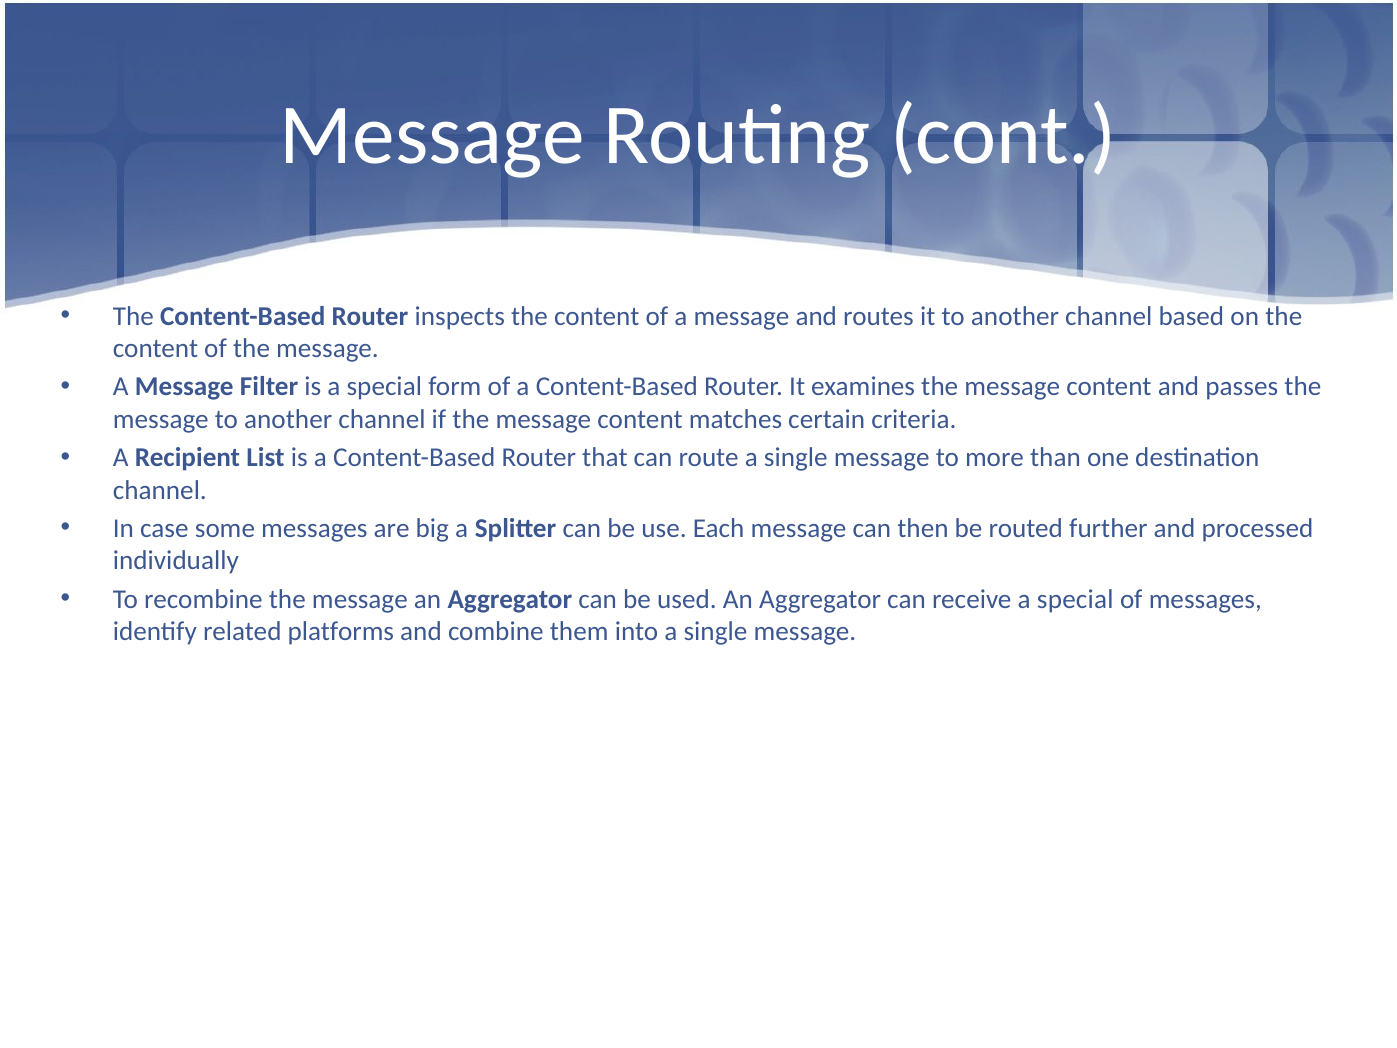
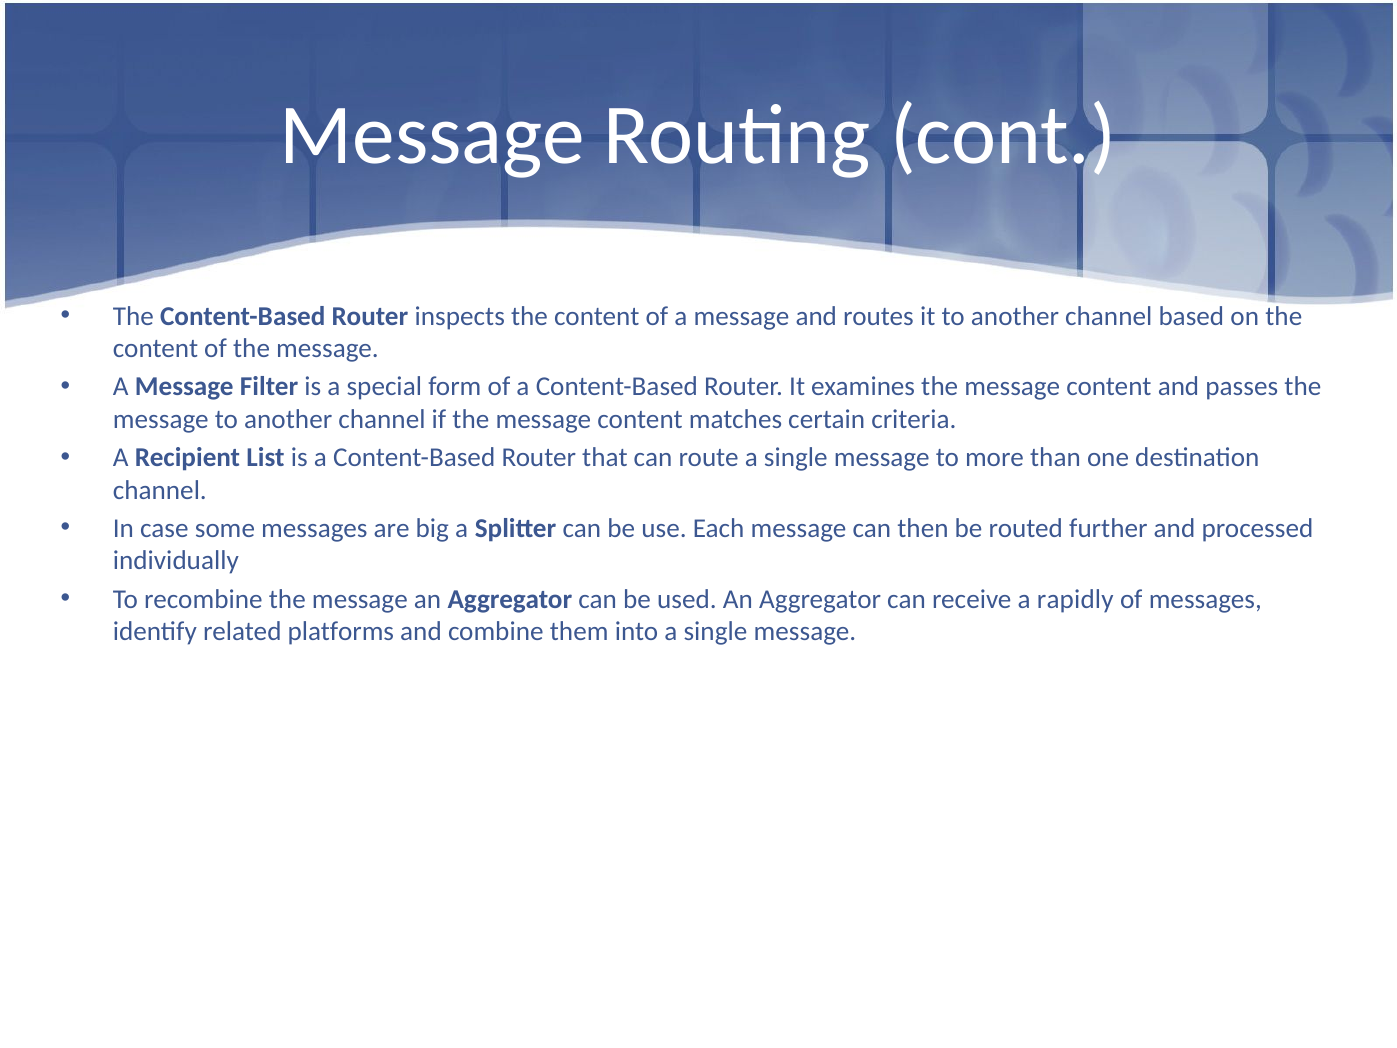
receive a special: special -> rapidly (1075, 599)
